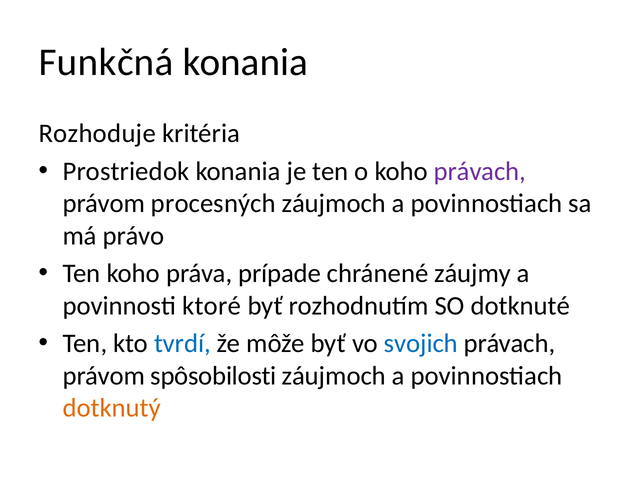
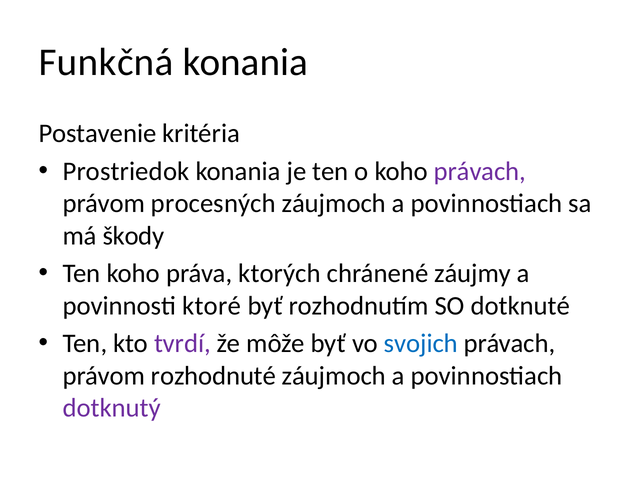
Rozhoduje: Rozhoduje -> Postavenie (97, 133)
právo: právo -> škody (133, 235)
prípade: prípade -> ktorých (280, 273)
tvrdí colour: blue -> purple (183, 343)
spôsobilosti: spôsobilosti -> rozhodnuté (213, 375)
dotknutý colour: orange -> purple (112, 407)
